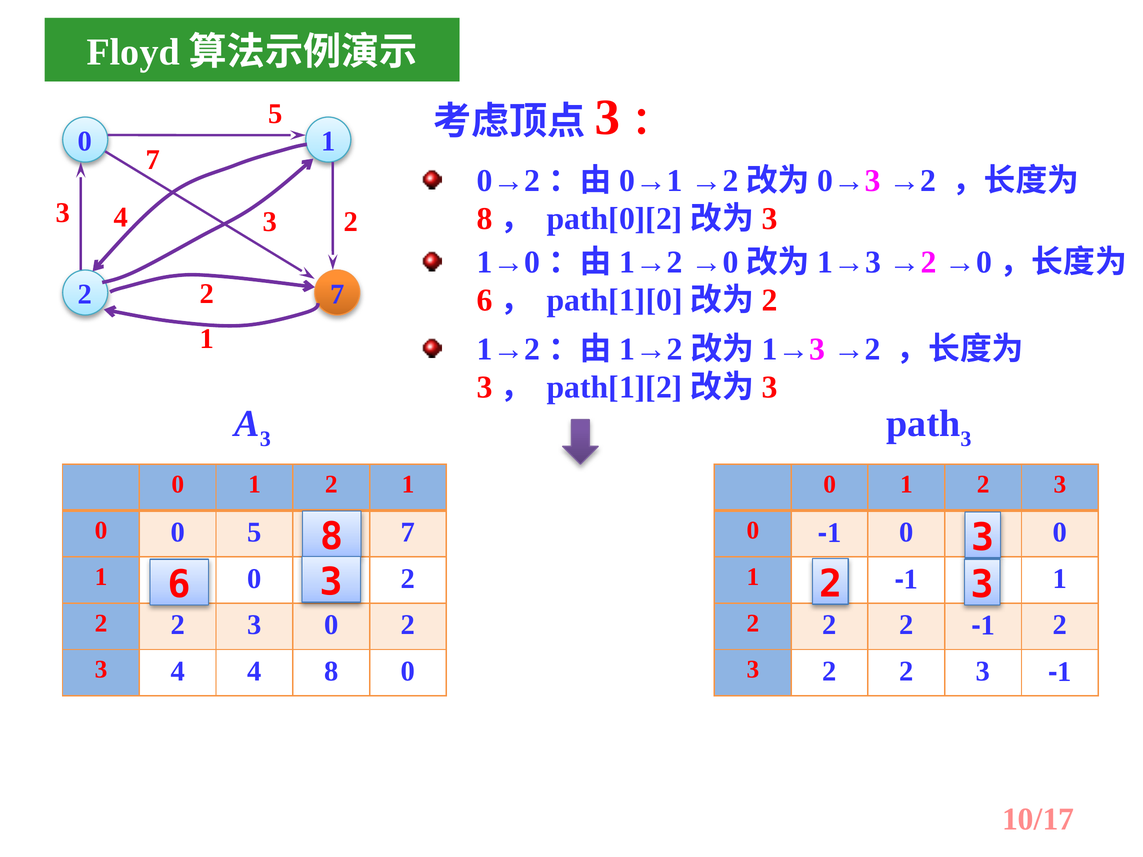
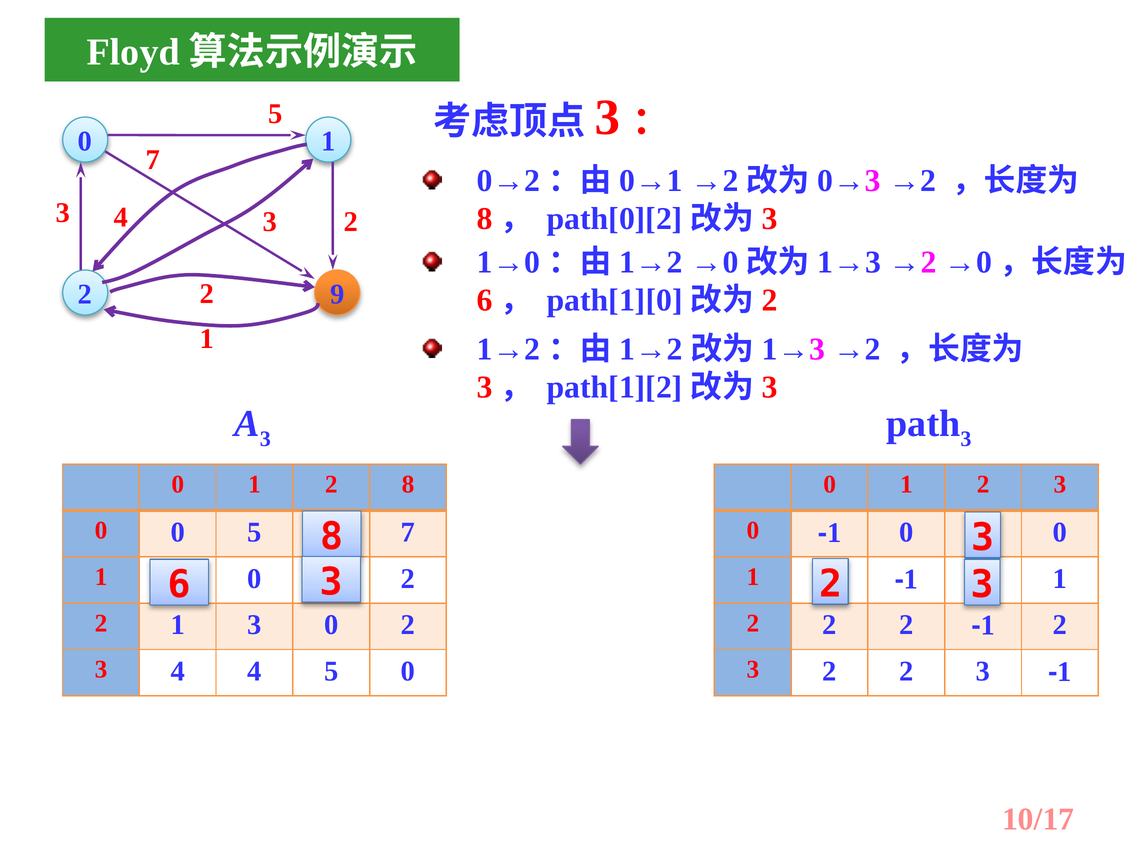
7: 7 -> 9 (337, 295)
2 1: 1 -> 8 (408, 484)
2: 2 -> 1 (178, 625)
4 8: 8 -> 5 (331, 672)
